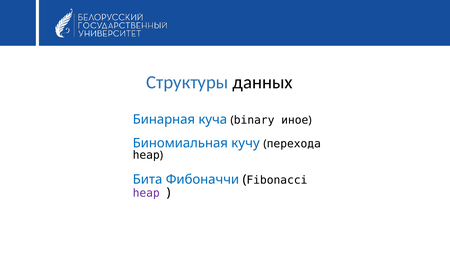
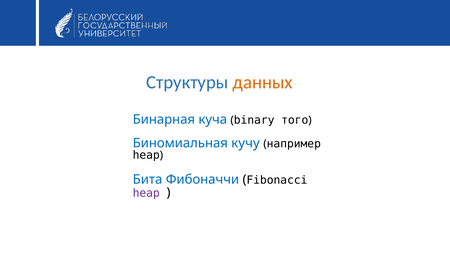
данных colour: black -> orange (263, 82)
иное: иное -> того (295, 120)
перехода: перехода -> например (294, 144)
